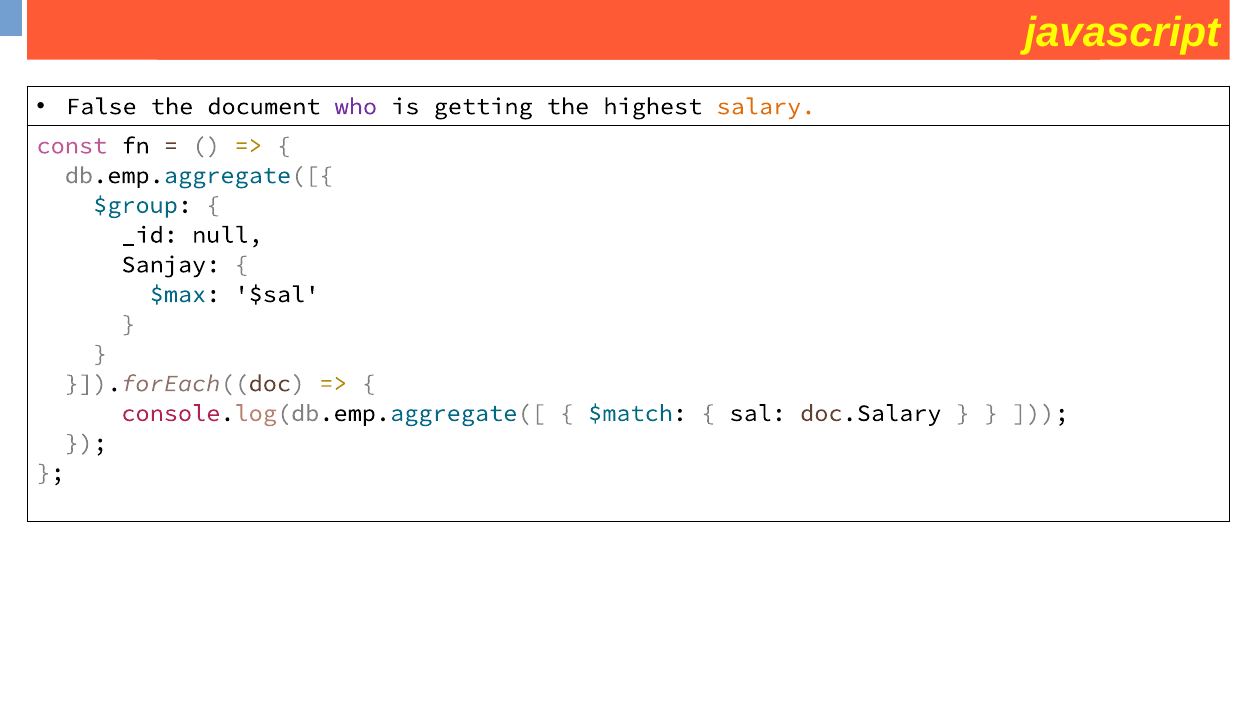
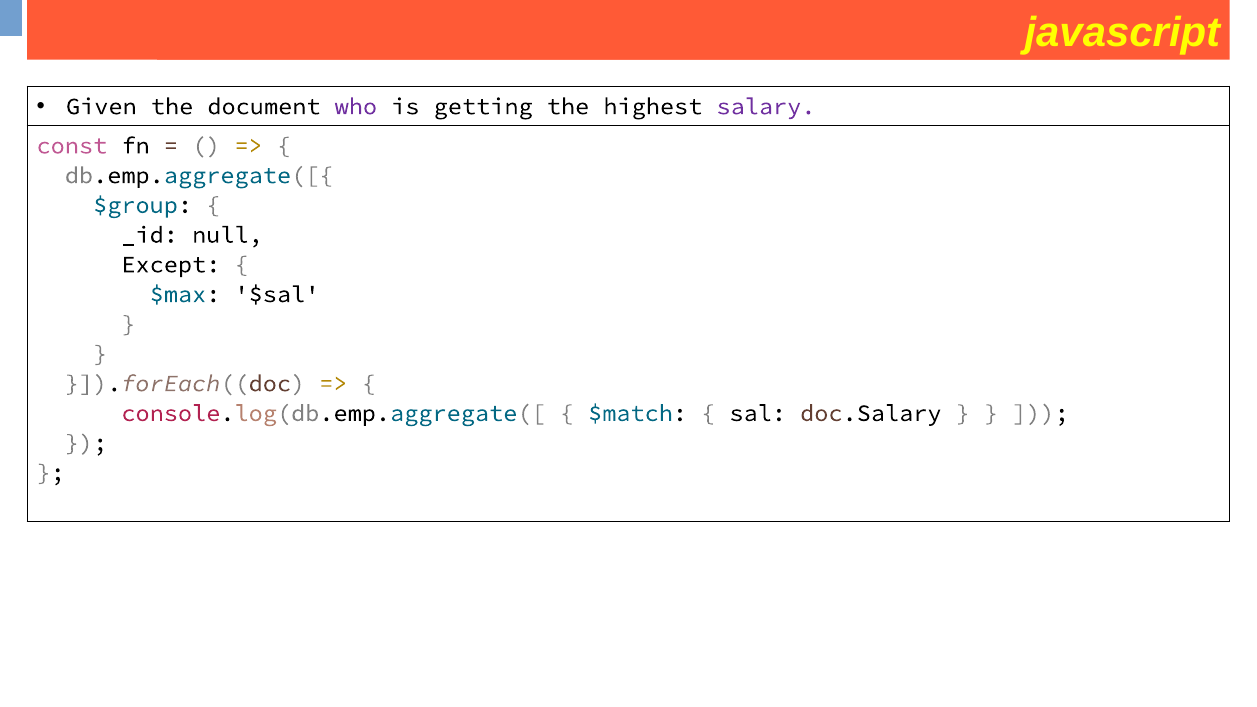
False: False -> Given (101, 106)
salary colour: orange -> purple (766, 106)
Sanjay: Sanjay -> Except (171, 265)
